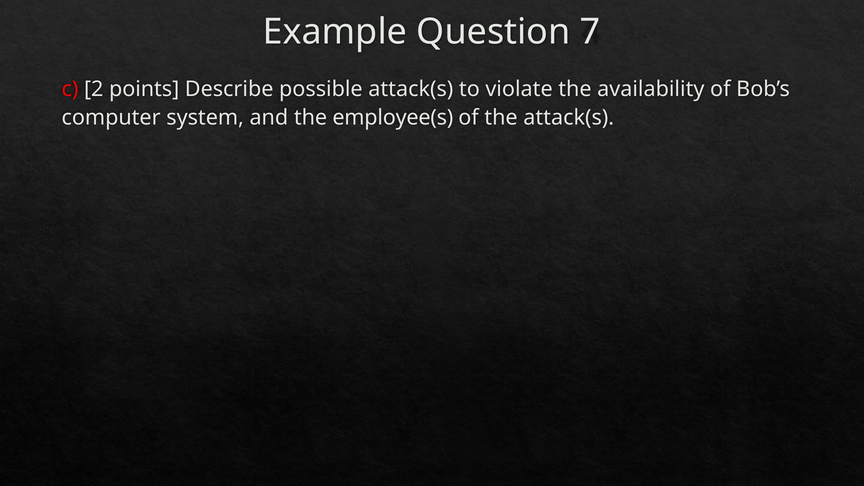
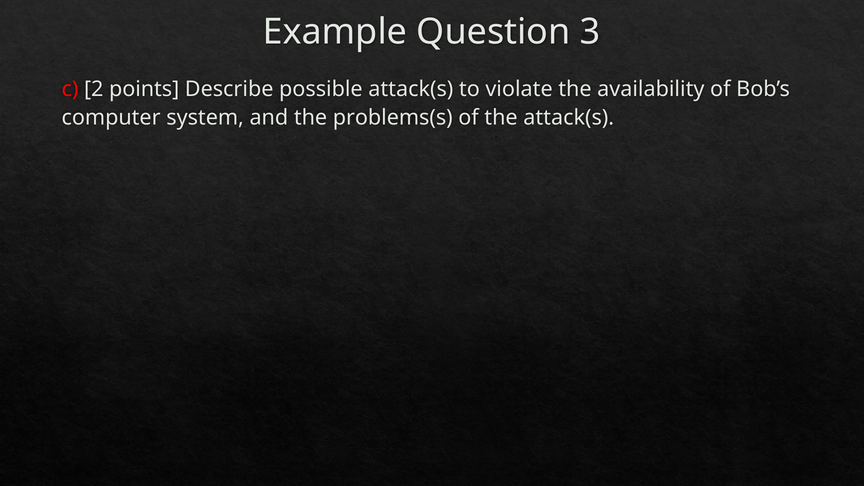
7: 7 -> 3 (590, 32)
employee(s: employee(s -> problems(s (393, 117)
